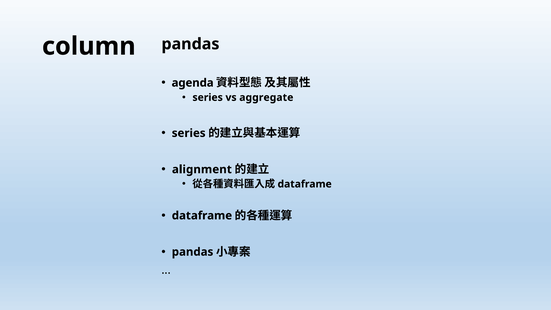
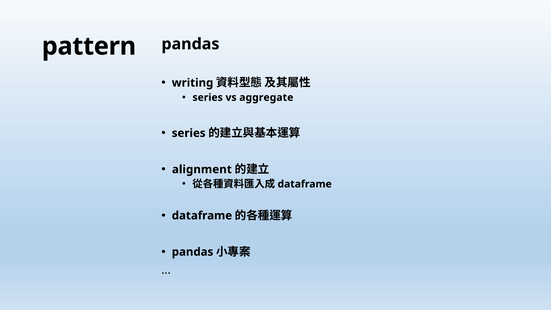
column: column -> pattern (89, 46)
agenda: agenda -> writing (193, 83)
